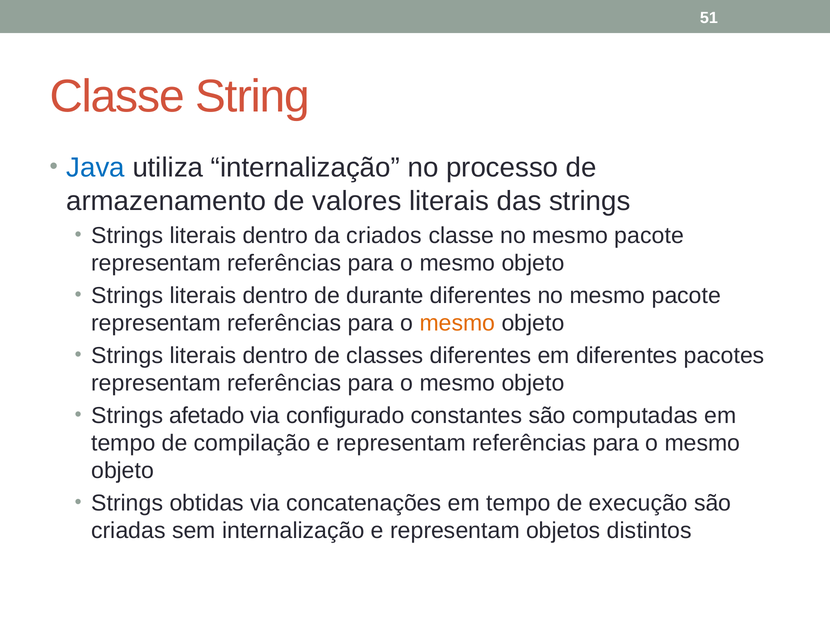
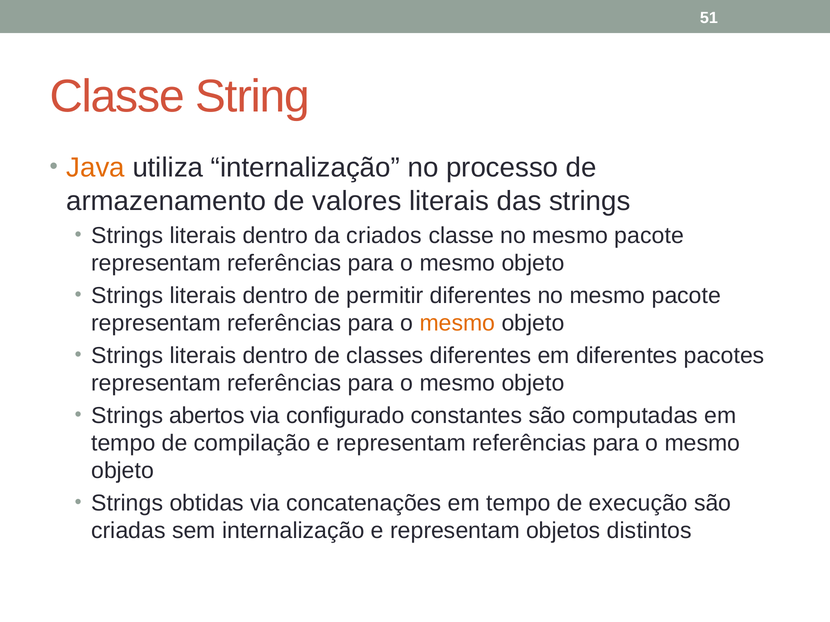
Java colour: blue -> orange (96, 168)
durante: durante -> permitir (385, 296)
afetado: afetado -> abertos (207, 416)
